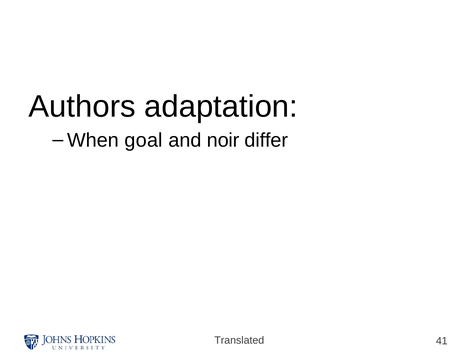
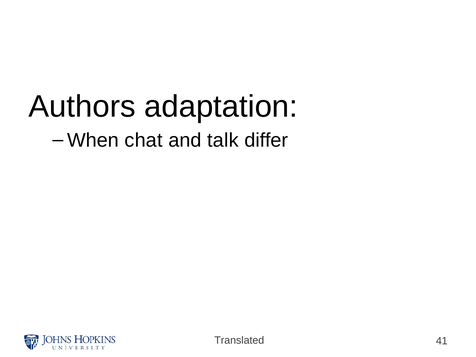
goal: goal -> chat (144, 140)
noir: noir -> talk (223, 140)
